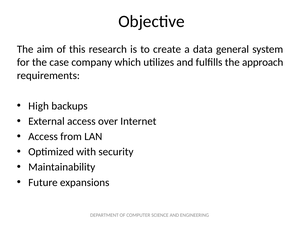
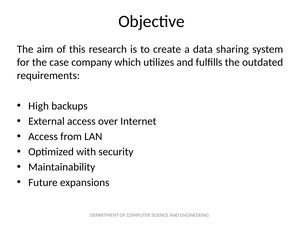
general: general -> sharing (232, 49)
approach: approach -> outdated (263, 62)
